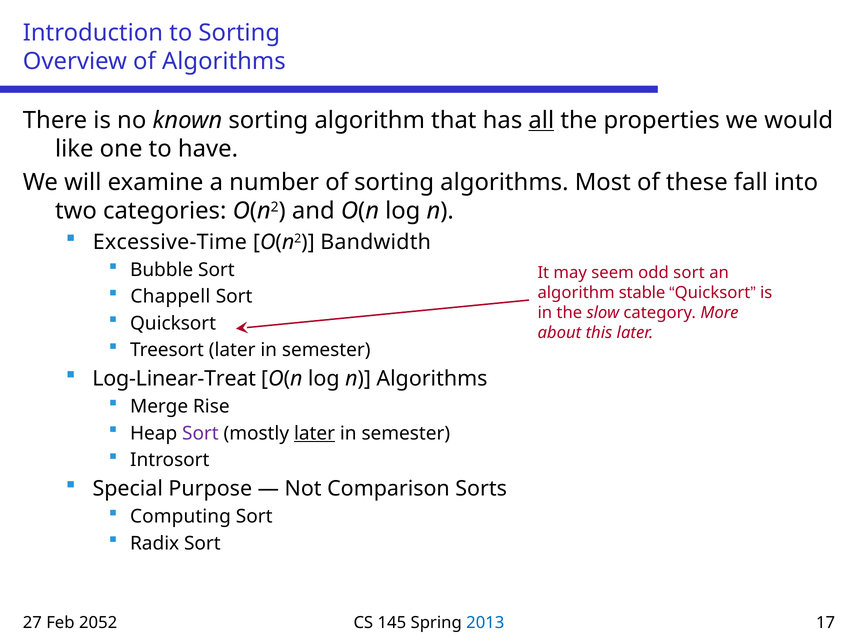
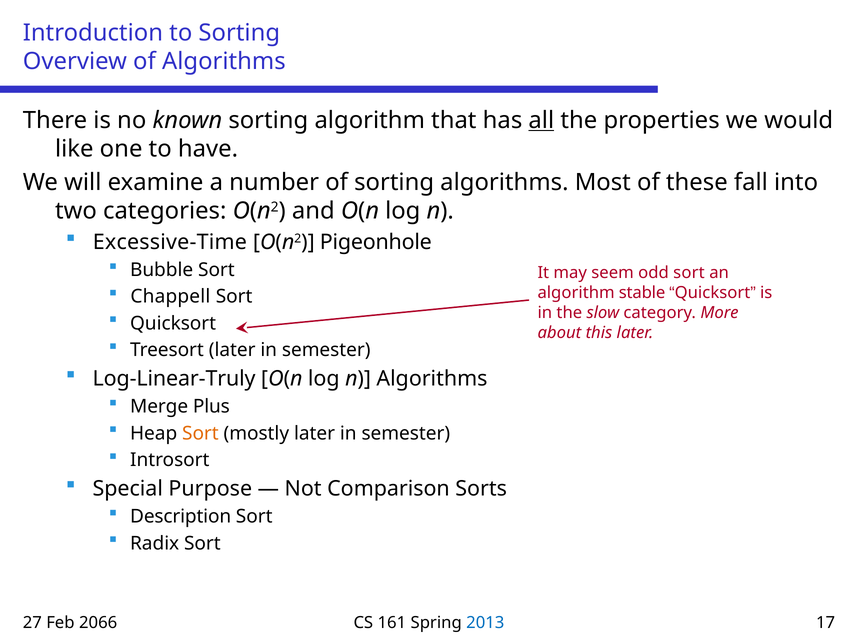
Bandwidth: Bandwidth -> Pigeonhole (376, 242)
Log-Linear-Treat: Log-Linear-Treat -> Log-Linear-Truly (174, 379)
Rise: Rise -> Plus (211, 407)
Sort colour: purple -> orange (200, 434)
later underline: present -> none (315, 434)
Computing: Computing -> Description (181, 517)
2052: 2052 -> 2066 (98, 623)
145: 145 -> 161 (392, 623)
